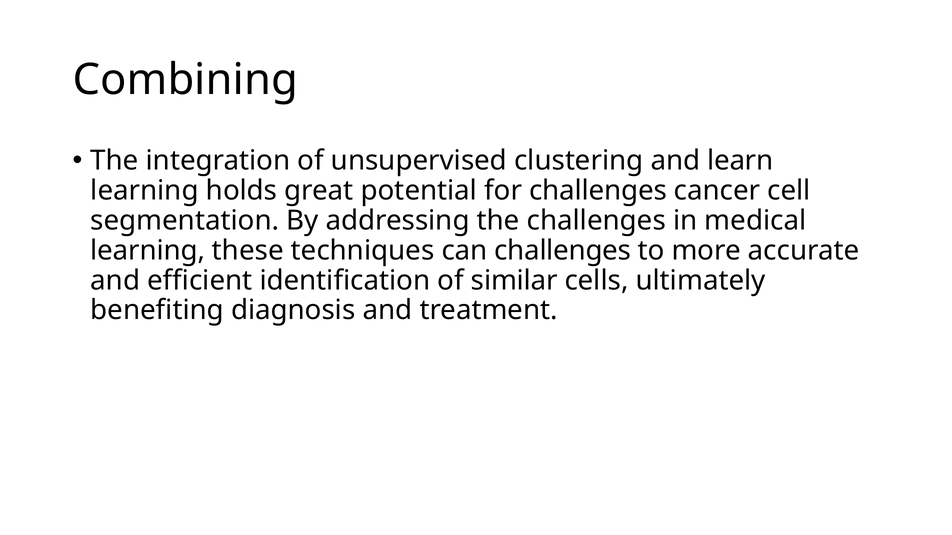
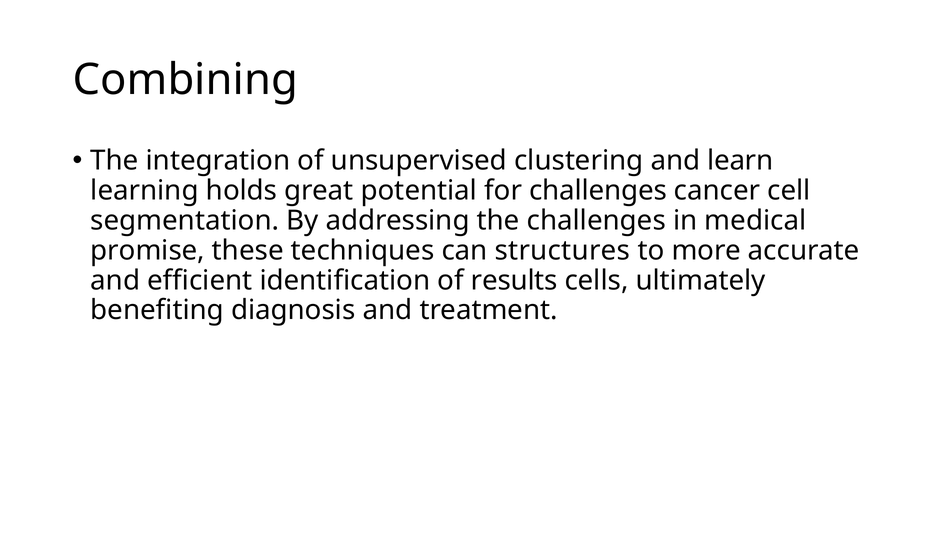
learning: learning -> promise (148, 251)
can challenges: challenges -> structures (562, 251)
similar: similar -> results (514, 281)
